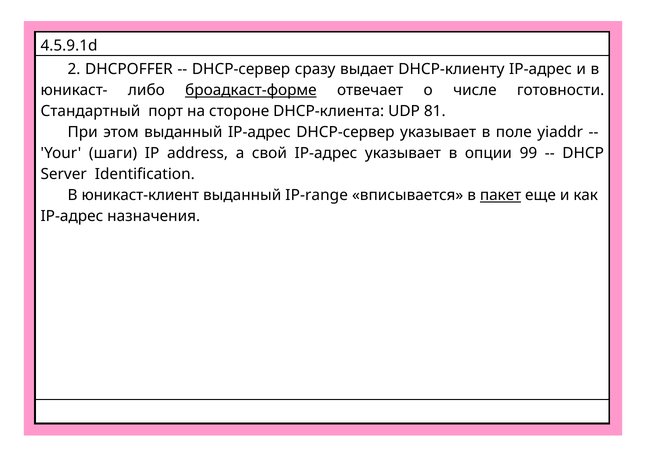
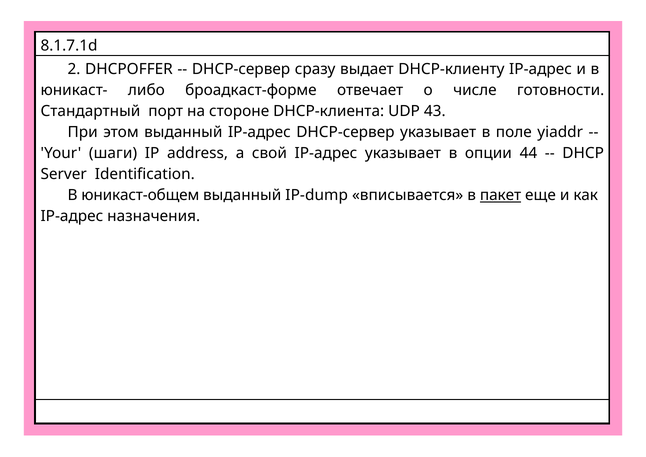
4.5.9.1d: 4.5.9.1d -> 8.1.7.1d (69, 45)
броадкаст-форме underline: present -> none (251, 90)
81: 81 -> 43 (435, 111)
99: 99 -> 44 (528, 153)
юникаст-клиент: юникаст-клиент -> юникаст-общем (140, 195)
IP-range: IP-range -> IP-dump (317, 195)
